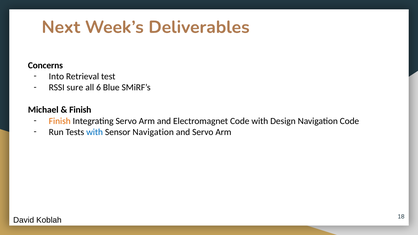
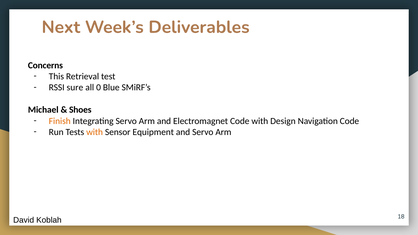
Into: Into -> This (56, 76)
6: 6 -> 0 (99, 88)
Finish: Finish -> Shoes (80, 110)
with colour: blue -> orange (95, 132)
Sensor Navigation: Navigation -> Equipment (153, 132)
